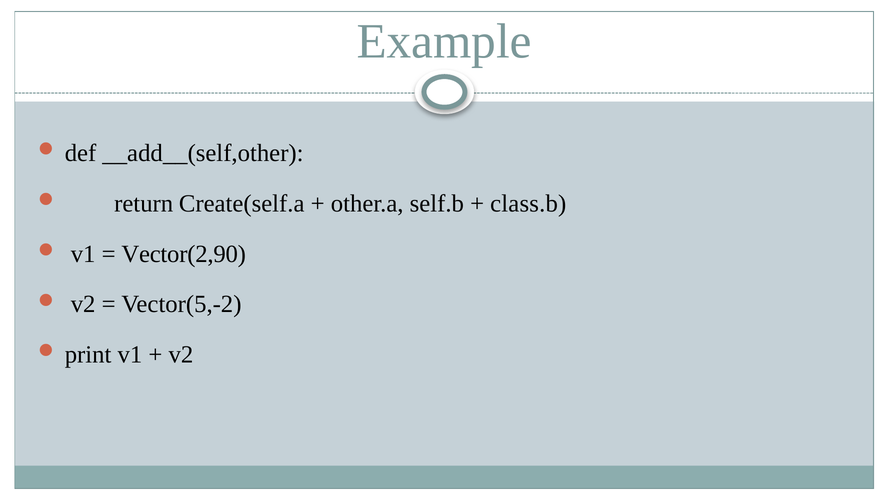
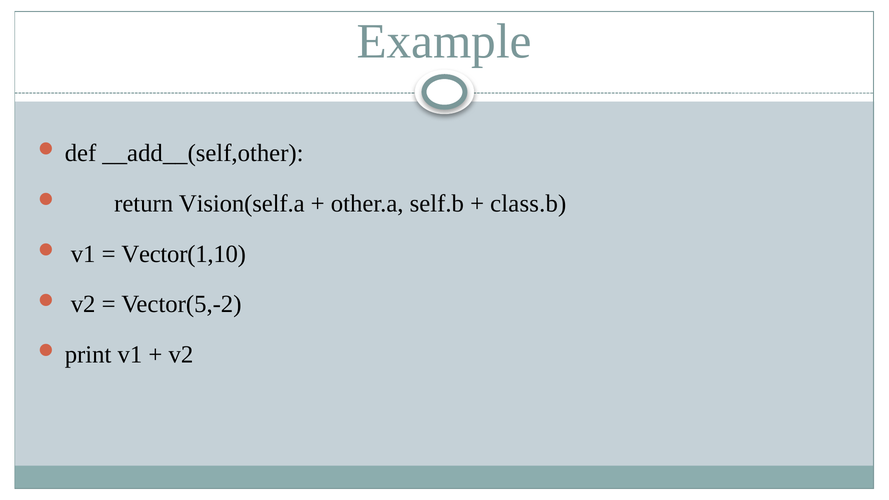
Create(self.a: Create(self.a -> Vision(self.a (242, 203)
Vector(2,90: Vector(2,90 -> Vector(1,10 (184, 254)
